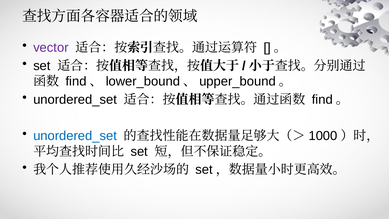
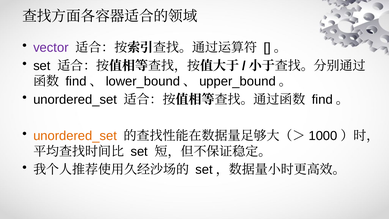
unordered_set colour: blue -> orange (75, 136)
